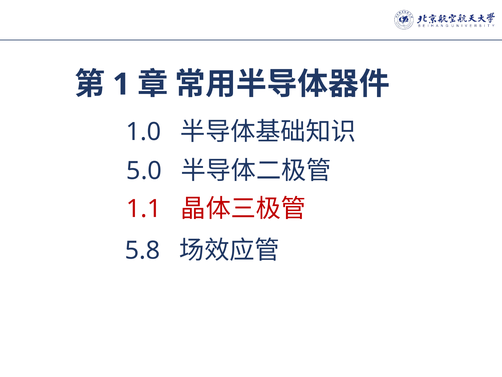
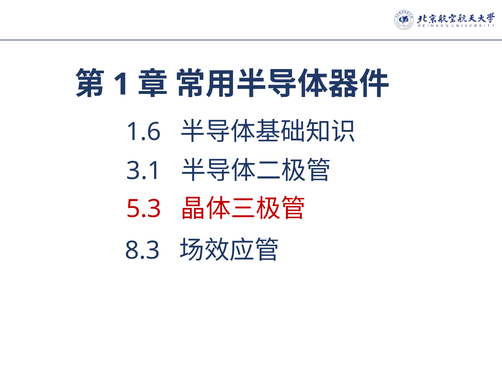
1.0: 1.0 -> 1.6 (144, 132)
5.0: 5.0 -> 3.1 (144, 171)
1.1: 1.1 -> 5.3 (144, 209)
5.8: 5.8 -> 8.3 (143, 250)
